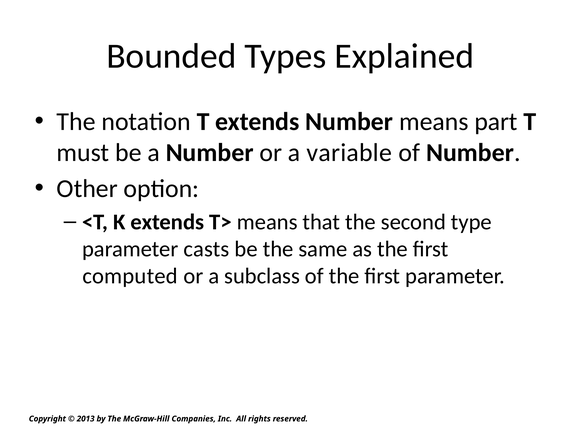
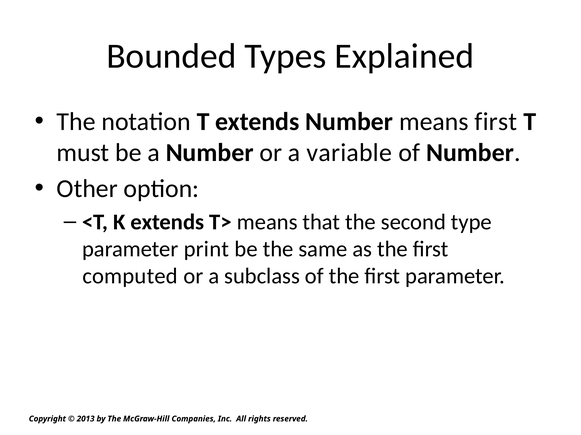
means part: part -> first (496, 122)
casts: casts -> print (206, 249)
